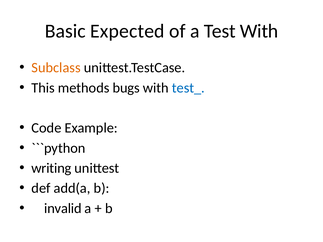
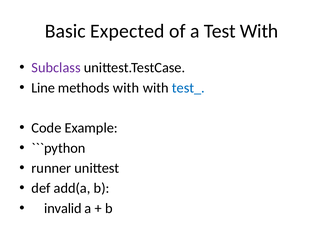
Subclass colour: orange -> purple (56, 68)
This: This -> Line (43, 88)
methods bugs: bugs -> with (126, 88)
writing: writing -> runner (51, 168)
